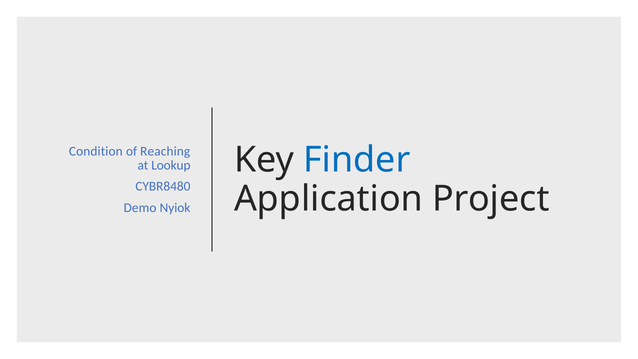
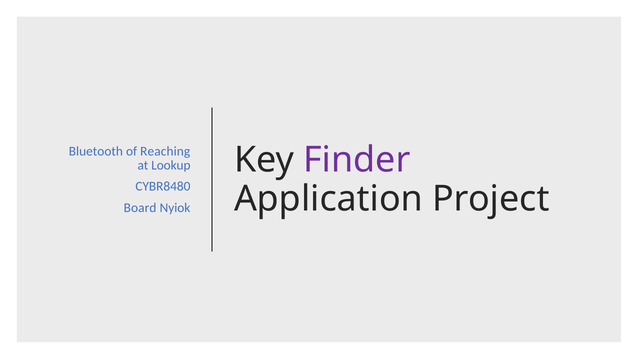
Condition: Condition -> Bluetooth (96, 151)
Finder colour: blue -> purple (357, 160)
Demo: Demo -> Board (140, 208)
